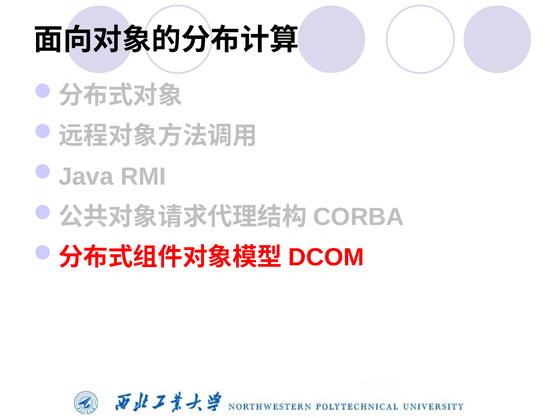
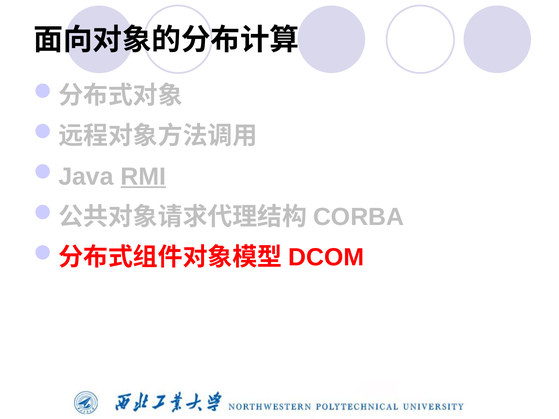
RMI underline: none -> present (143, 177)
